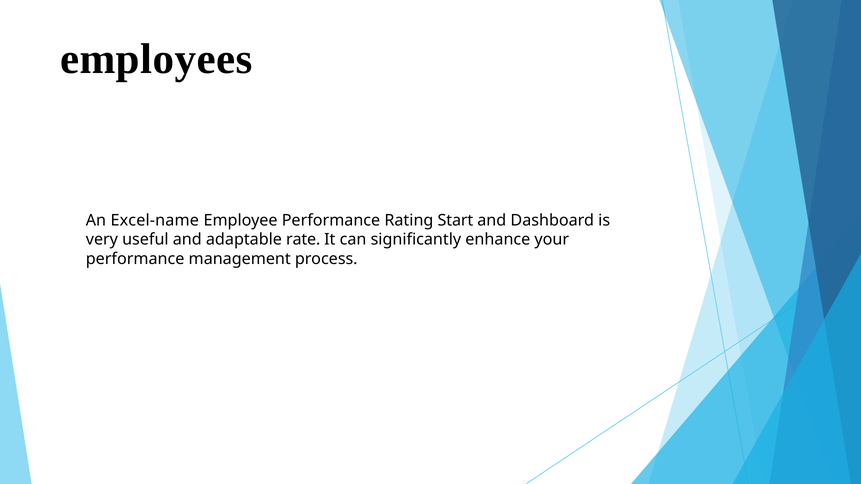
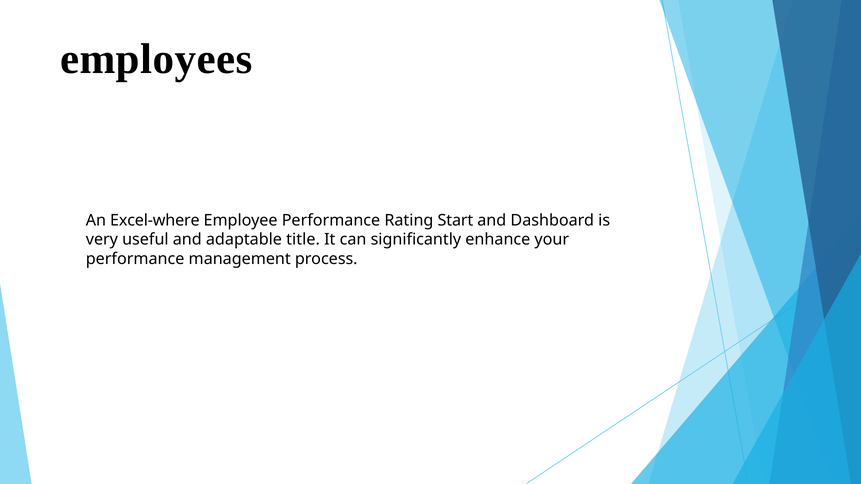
Excel-name: Excel-name -> Excel-where (155, 220)
rate: rate -> title (303, 240)
